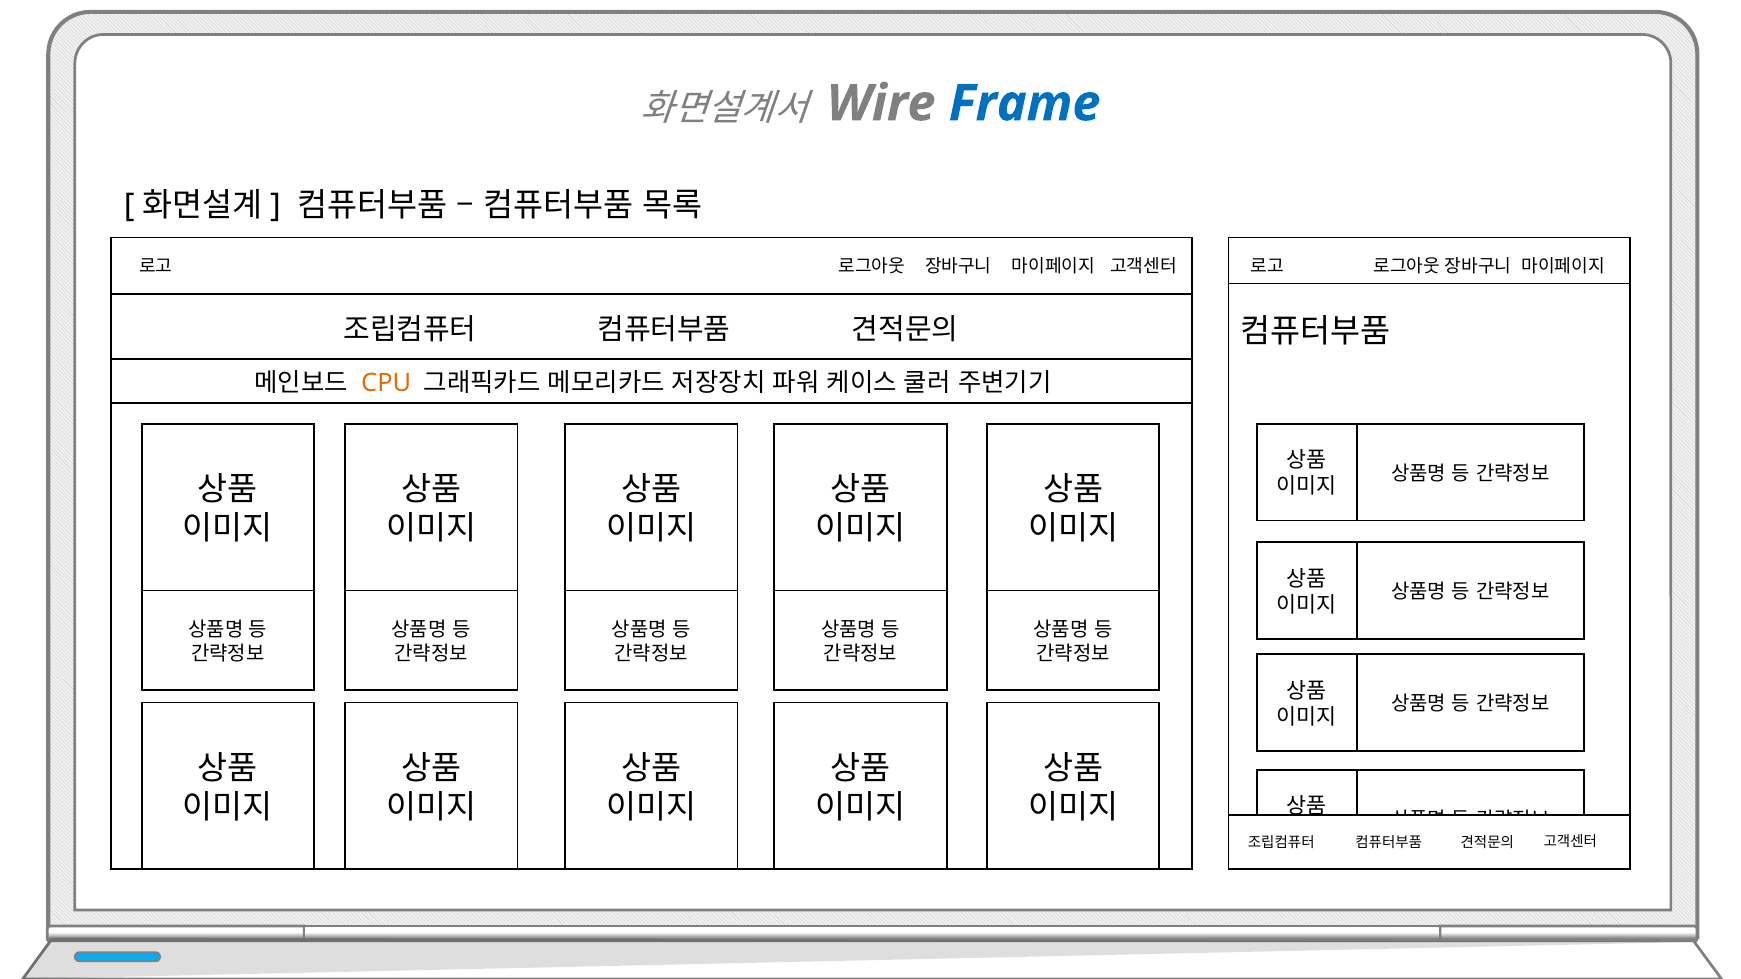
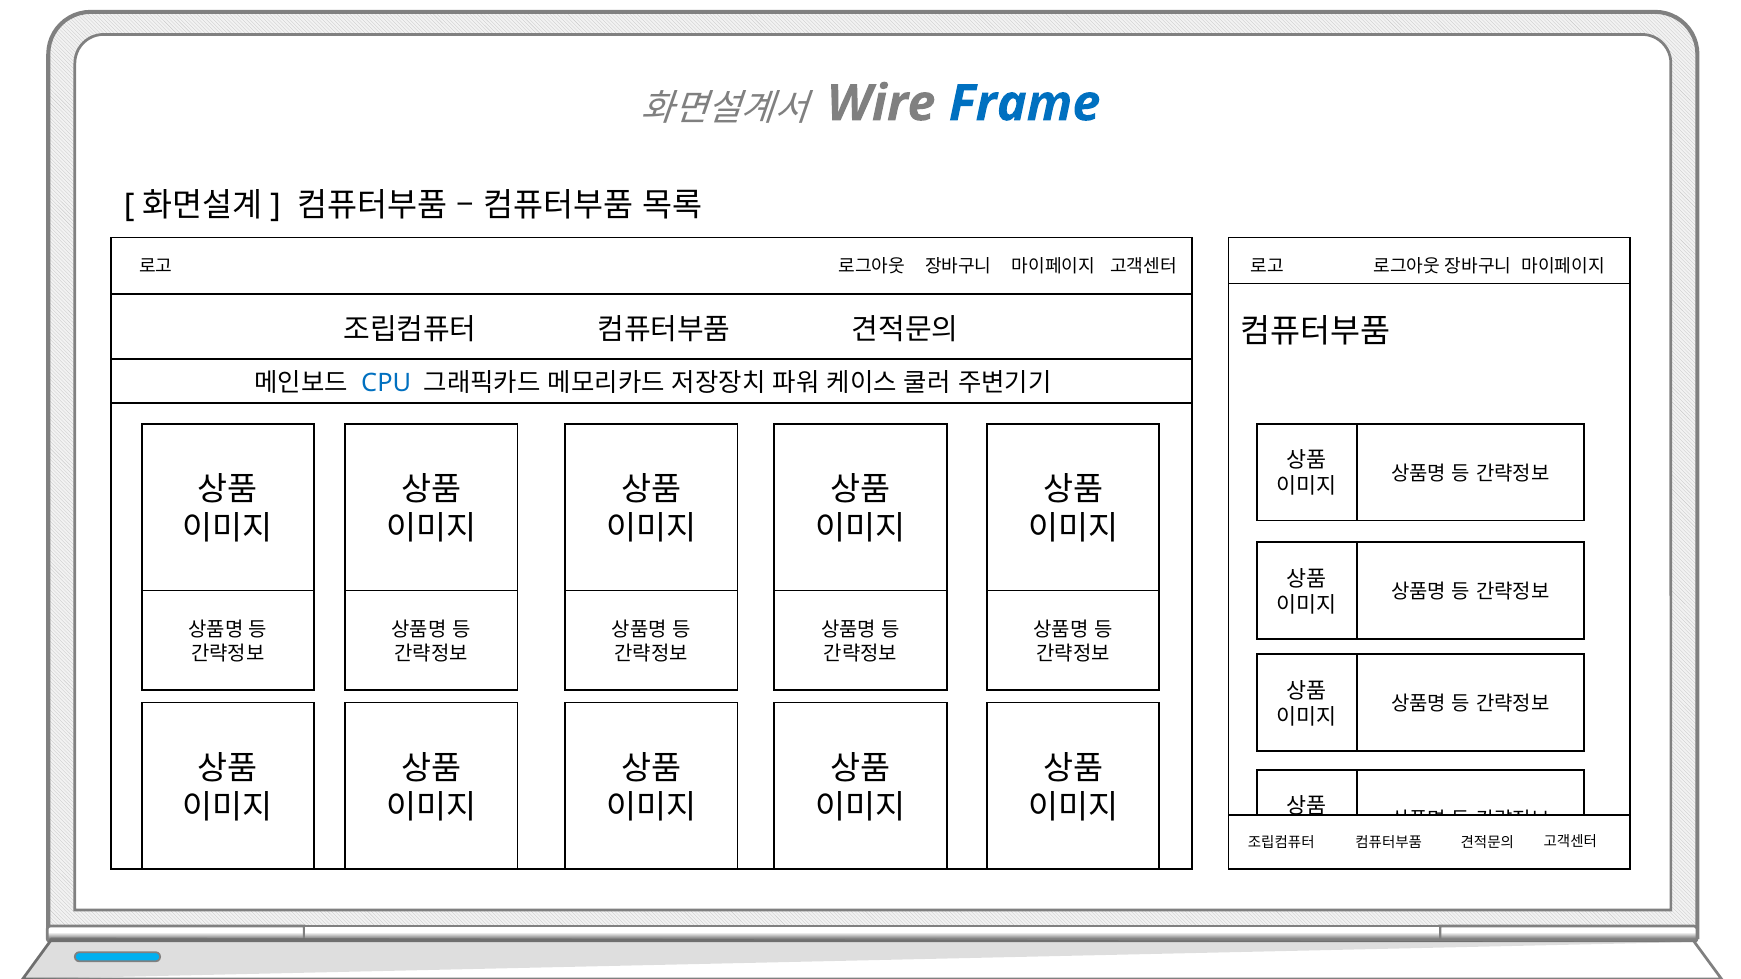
CPU colour: orange -> blue (386, 383)
